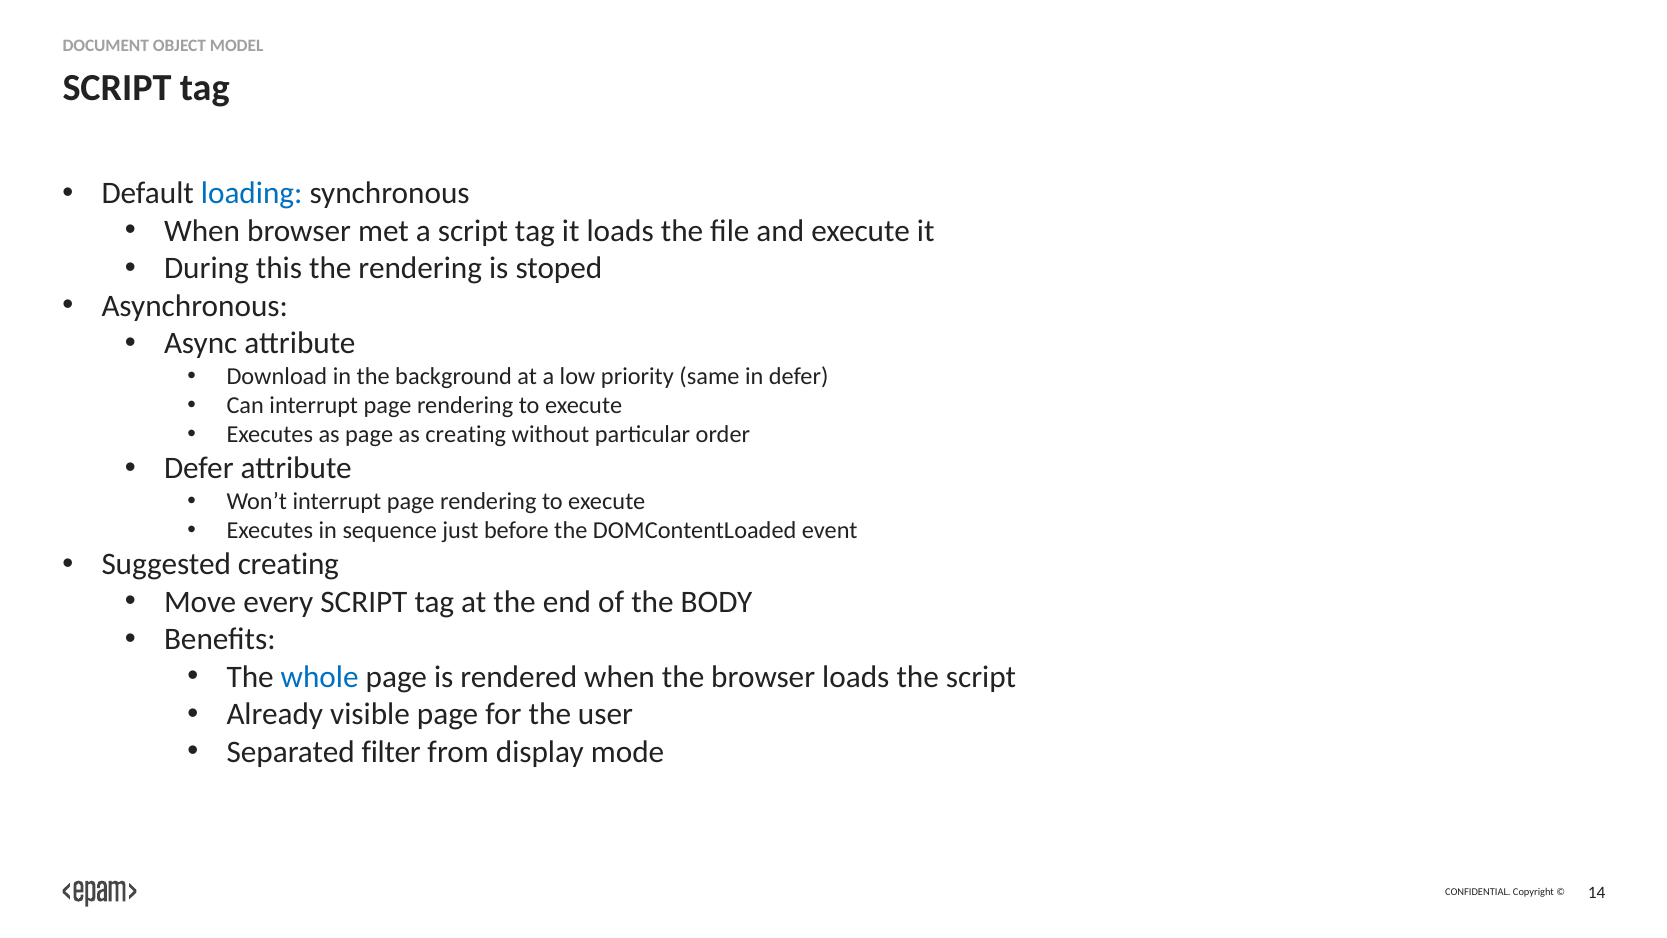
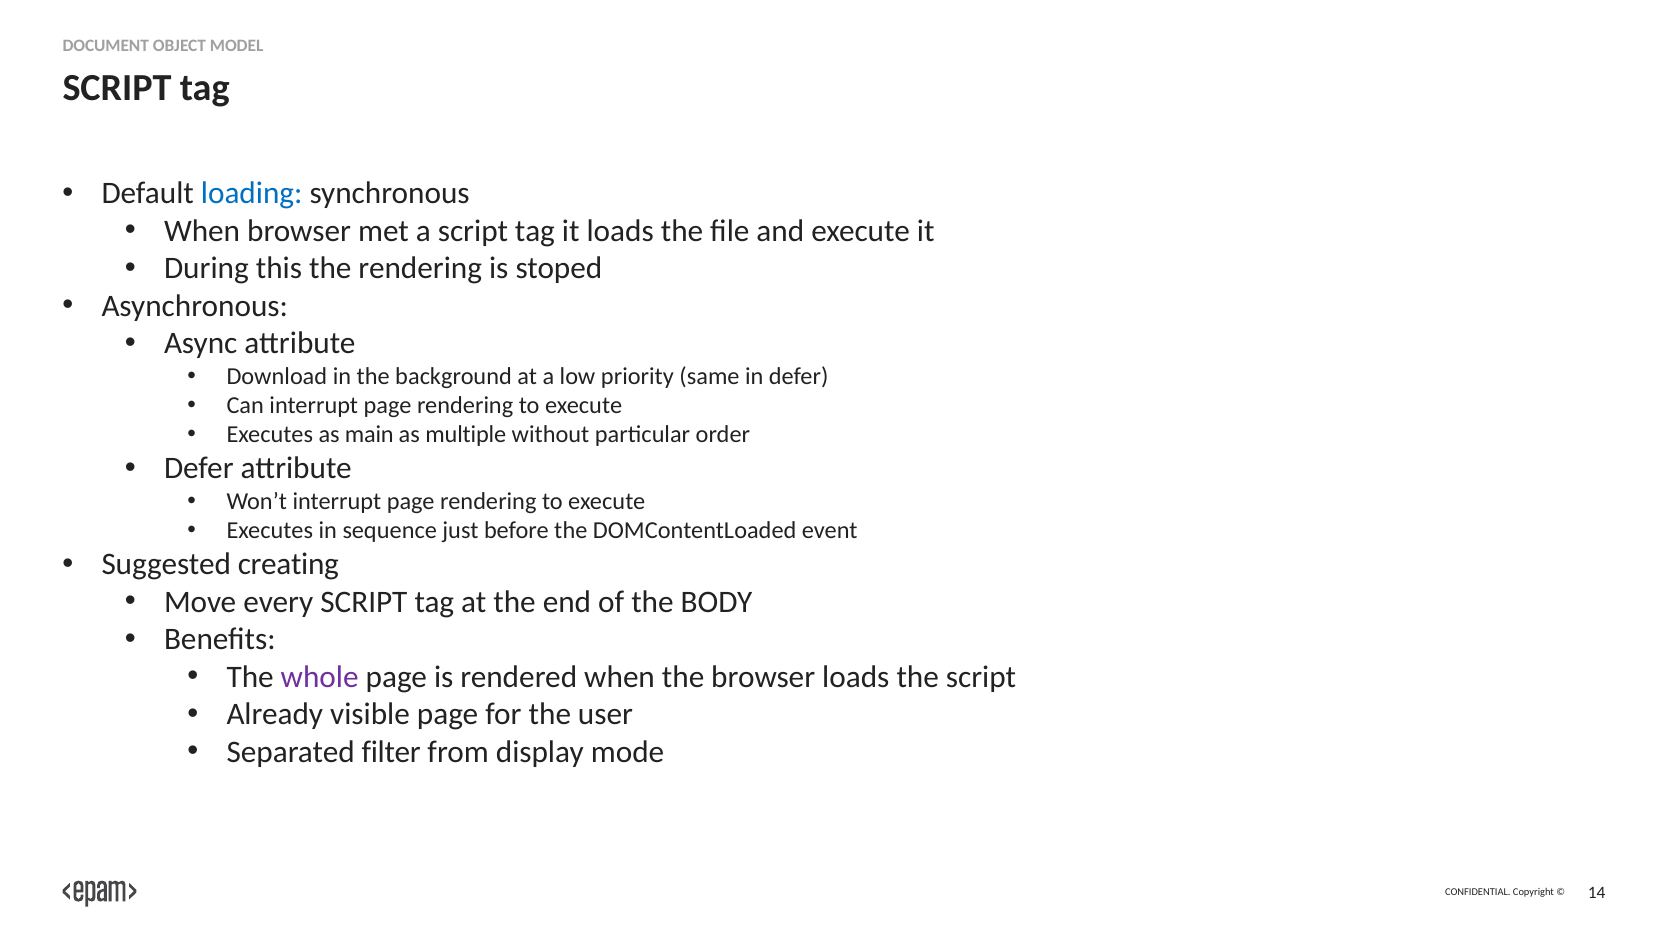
as page: page -> main (369, 435)
as creating: creating -> multiple (466, 435)
whole colour: blue -> purple (320, 677)
